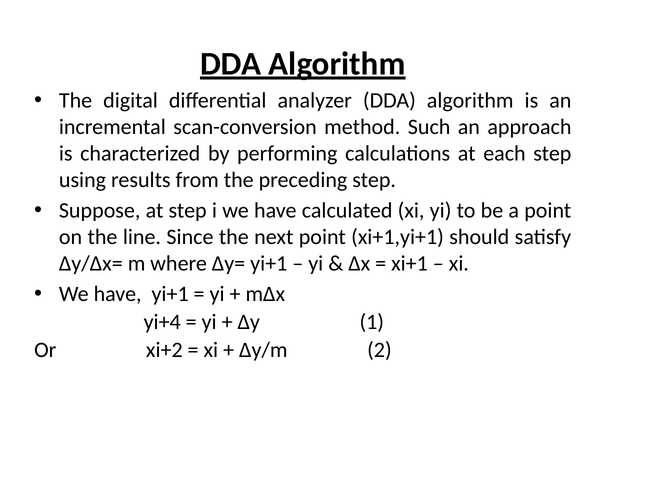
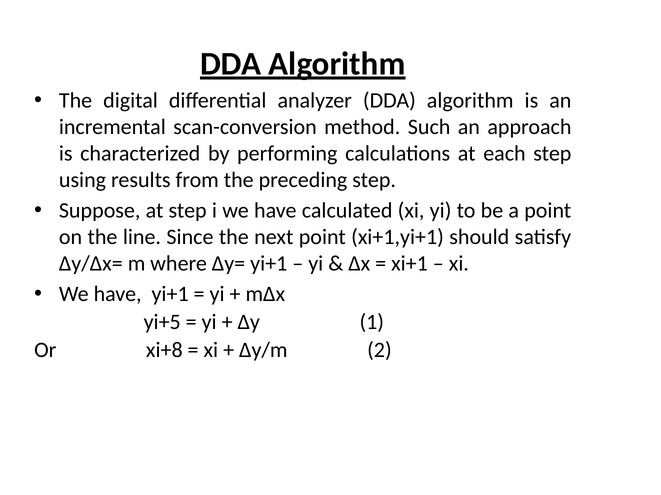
yi+4: yi+4 -> yi+5 (162, 322)
xi+2: xi+2 -> xi+8 (164, 351)
